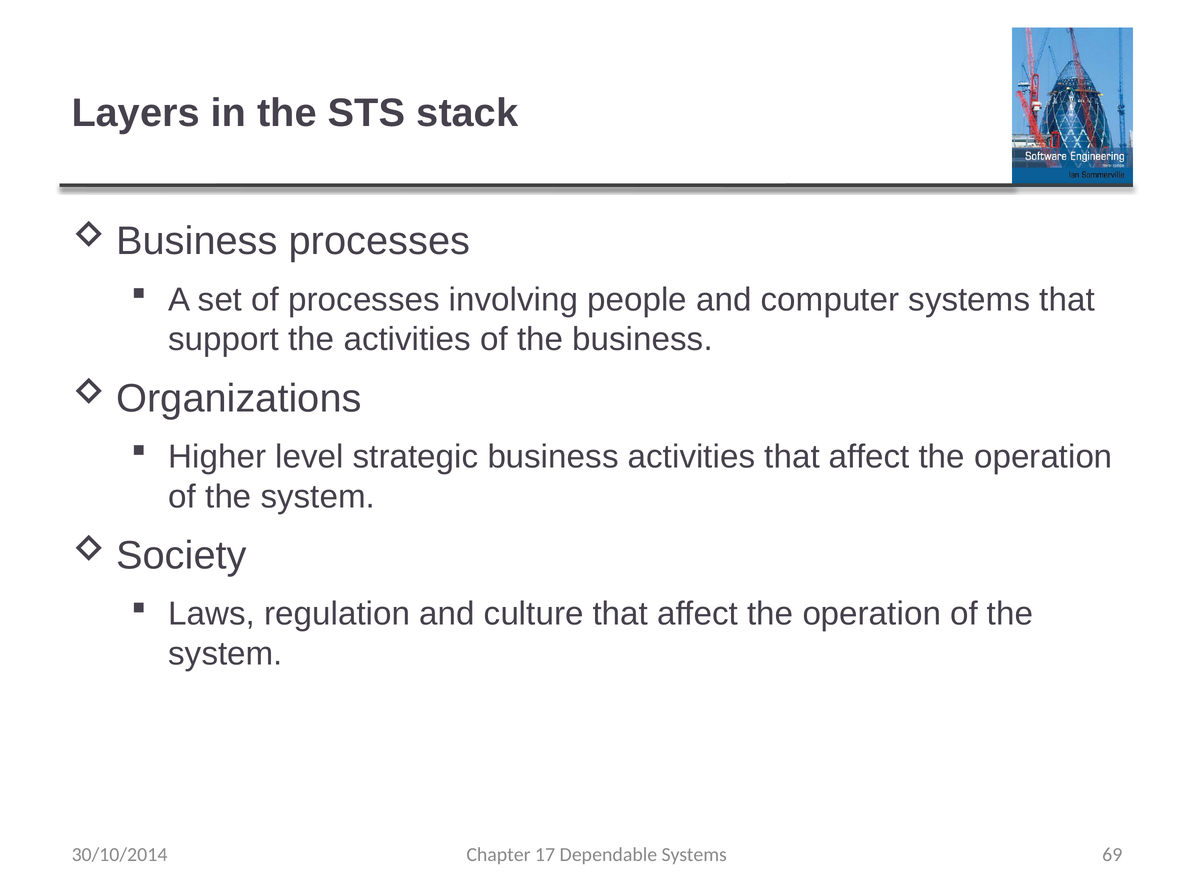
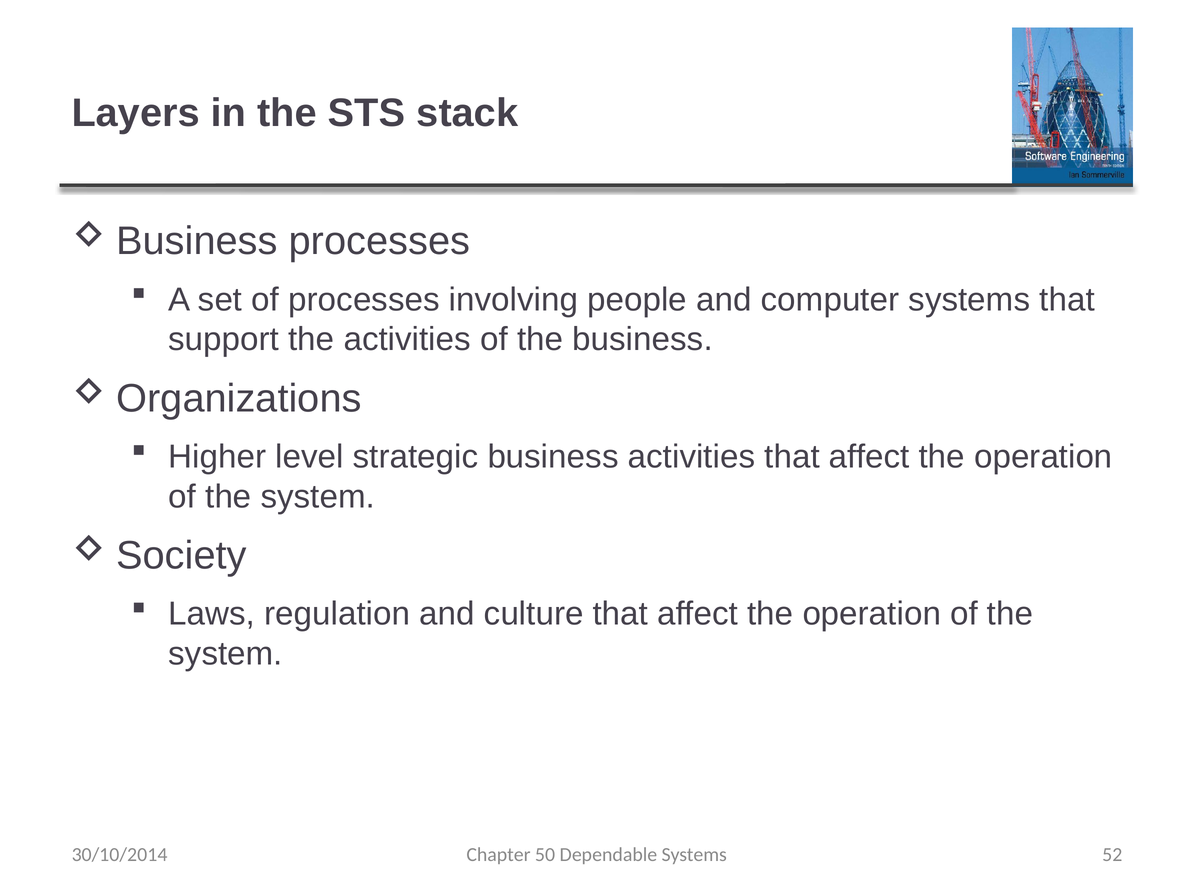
17: 17 -> 50 (545, 855)
69: 69 -> 52 (1112, 855)
